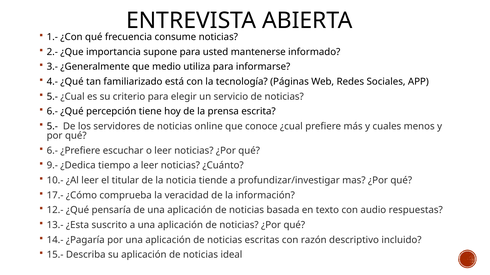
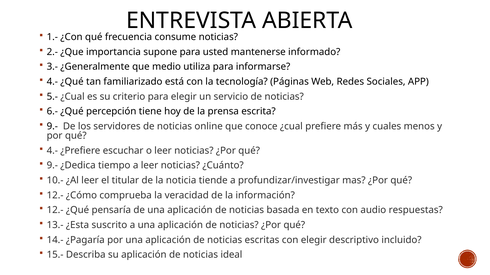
5.-: 5.- -> 9.- (52, 127)
6.-: 6.- -> 4.- (52, 151)
17.-: 17.- -> 12.- (55, 196)
con razón: razón -> elegir (314, 240)
